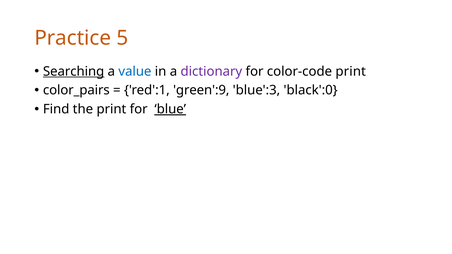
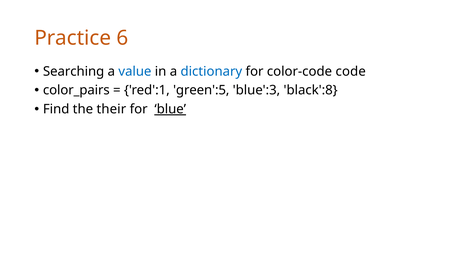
5: 5 -> 6 (122, 38)
Searching underline: present -> none (74, 71)
dictionary colour: purple -> blue (211, 71)
color-code print: print -> code (351, 71)
green':9: green':9 -> green':5 (201, 90)
black':0: black':0 -> black':8 (311, 90)
the print: print -> their (111, 109)
